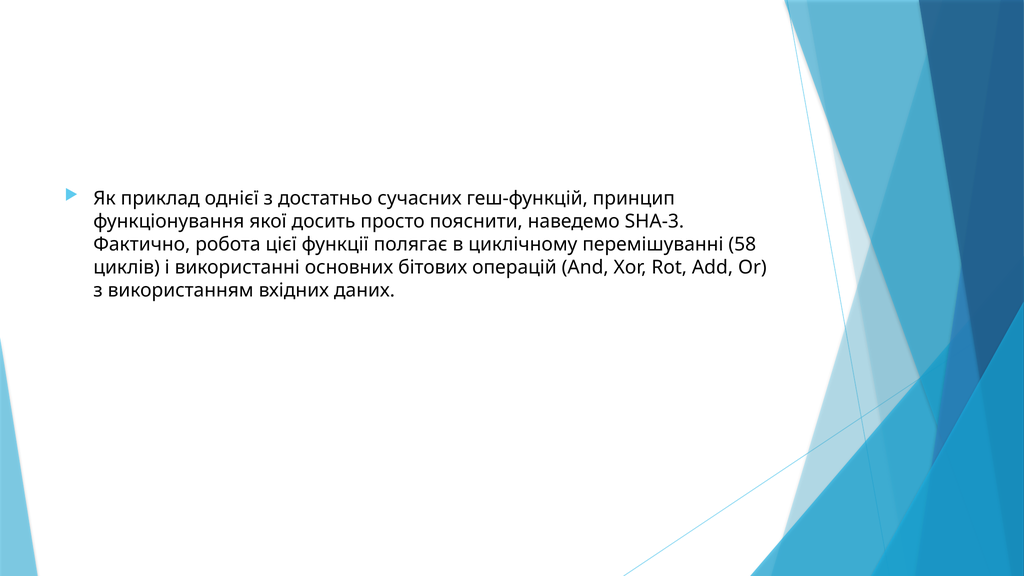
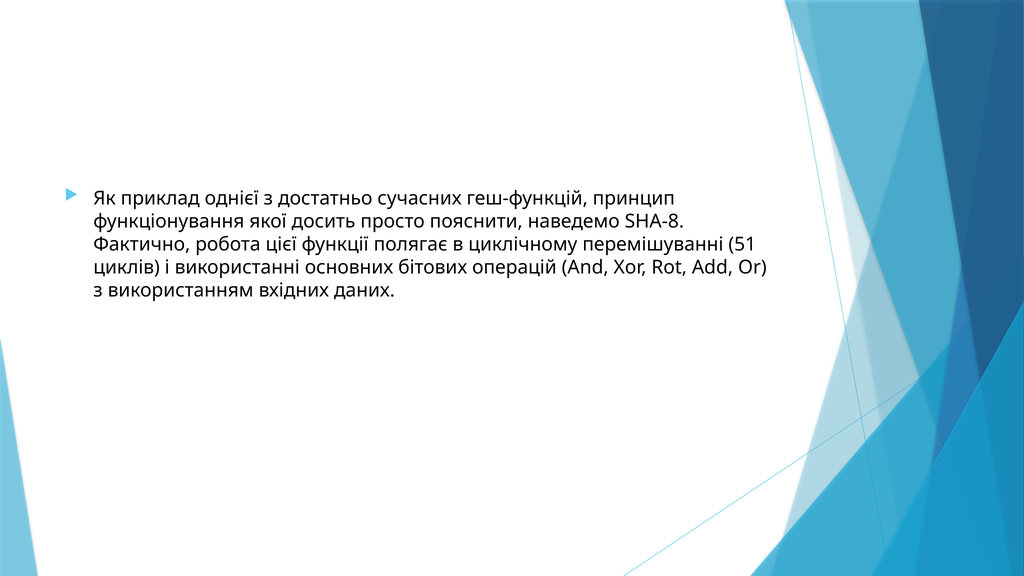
SHA-3: SHA-3 -> SHA-8 (654, 221)
58: 58 -> 51 (742, 244)
